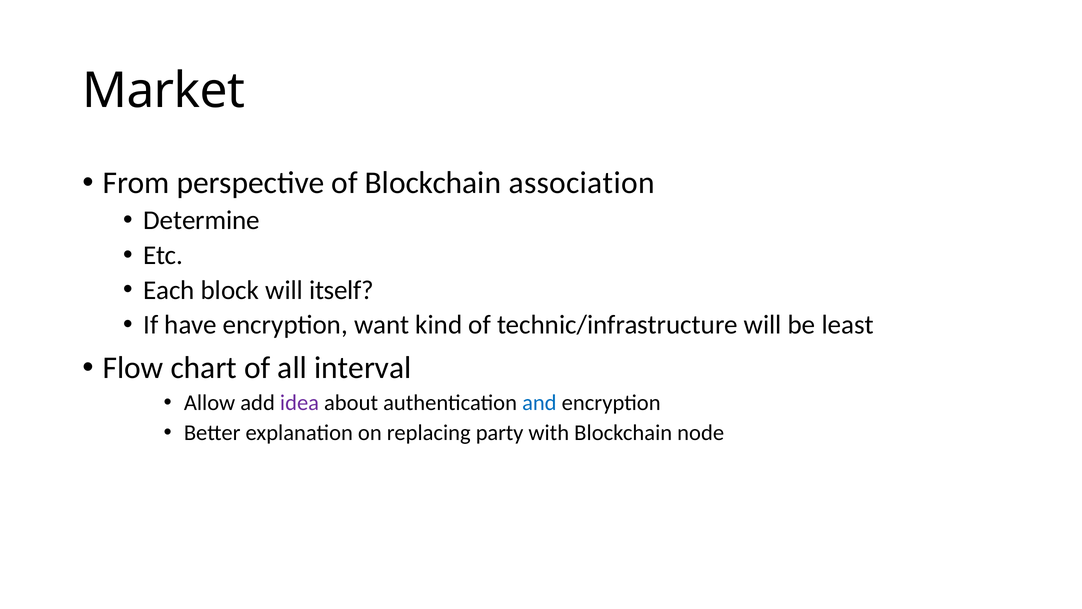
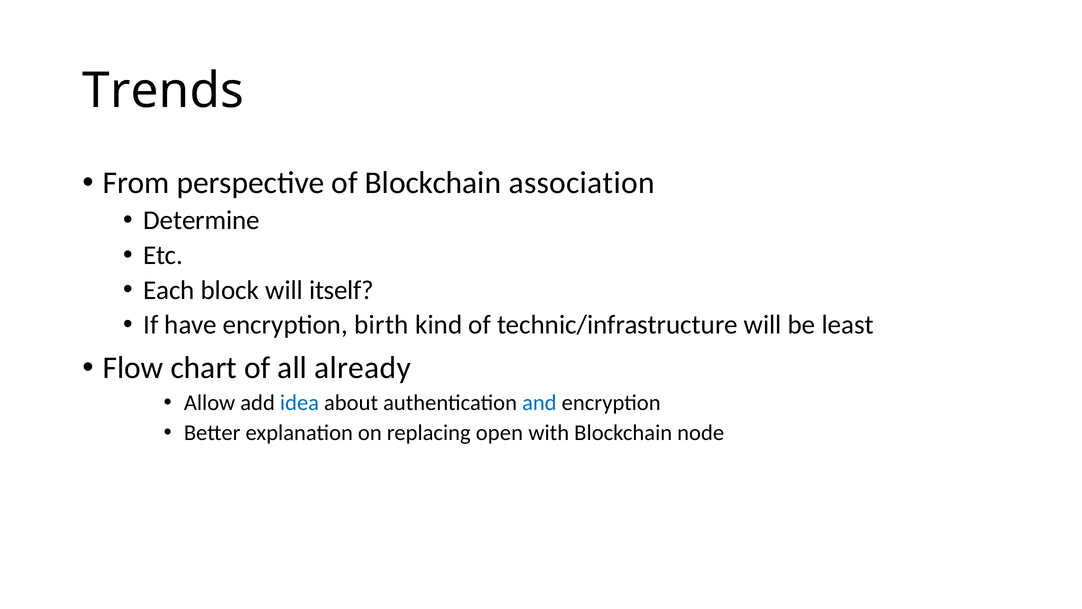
Market: Market -> Trends (163, 91)
want: want -> birth (381, 325)
interval: interval -> already (363, 368)
idea colour: purple -> blue (300, 402)
party: party -> open (499, 432)
